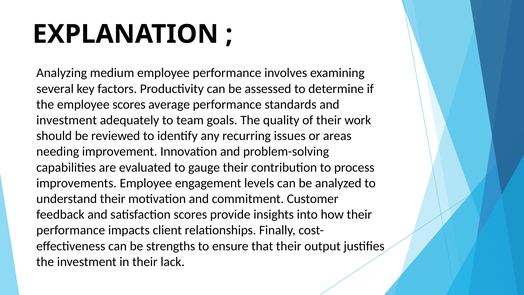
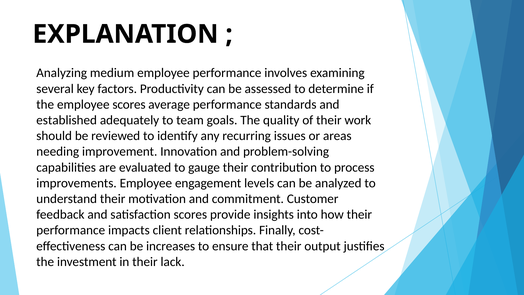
investment: investment -> established (67, 120)
strengths: strengths -> increases (171, 246)
